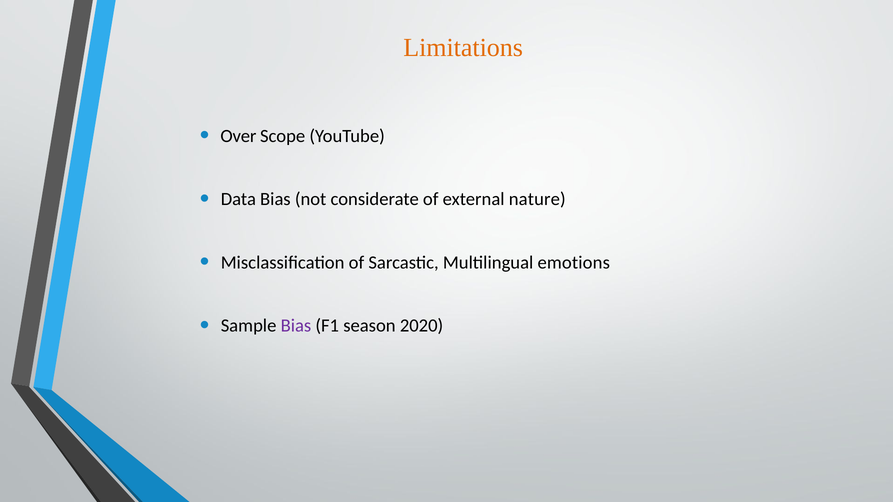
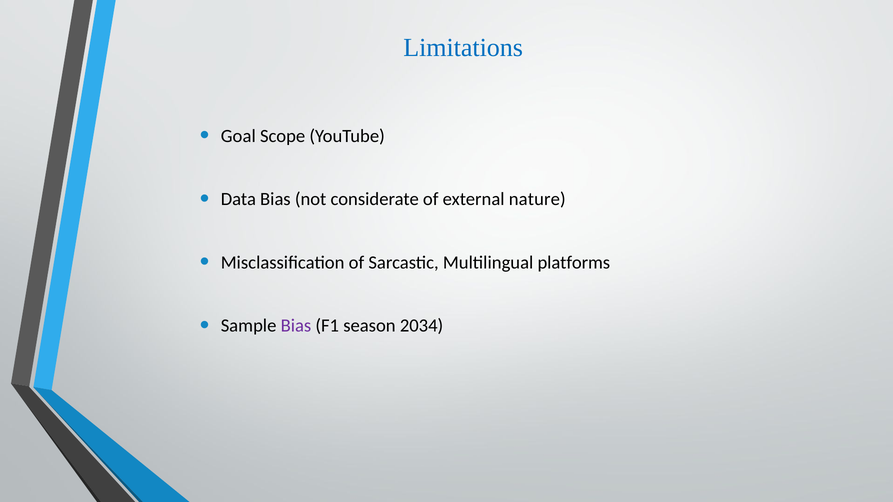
Limitations colour: orange -> blue (463, 48)
Over: Over -> Goal (238, 136)
emotions: emotions -> platforms (574, 263)
2020: 2020 -> 2034 (422, 326)
